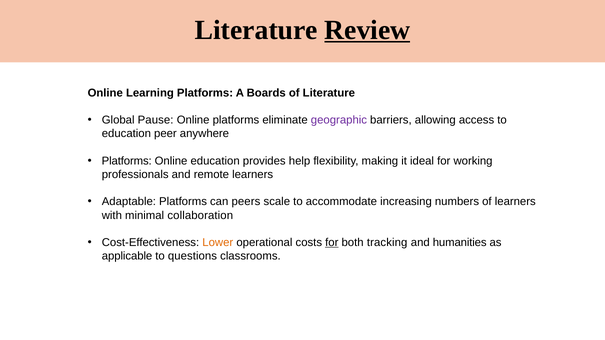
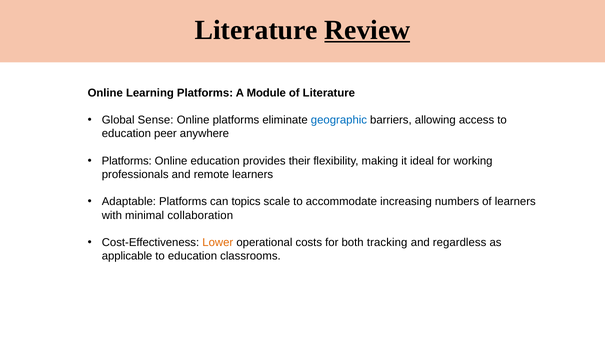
Boards: Boards -> Module (266, 93)
Pause: Pause -> Sense (156, 120)
geographic colour: purple -> blue (339, 120)
help: help -> their (300, 161)
peers: peers -> topics (246, 202)
for underline: present -> none (332, 243)
humanities: humanities -> regardless (460, 243)
questions: questions -> education (193, 256)
